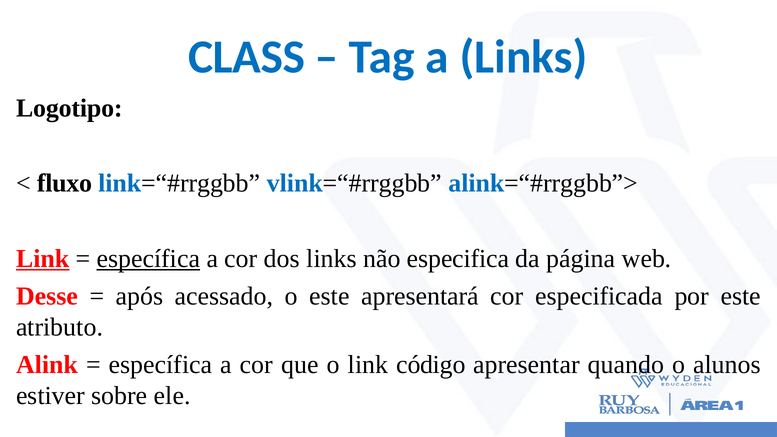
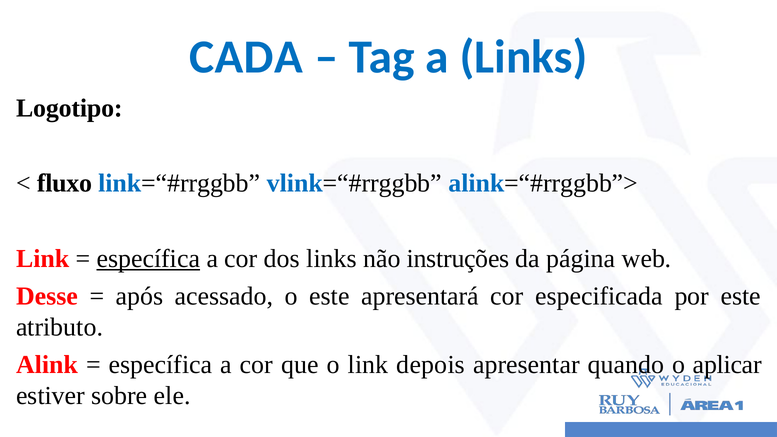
CLASS: CLASS -> CADA (246, 57)
Link underline: present -> none (43, 259)
especifica: especifica -> instruções (458, 259)
código: código -> depois (431, 365)
alunos: alunos -> aplicar (727, 365)
